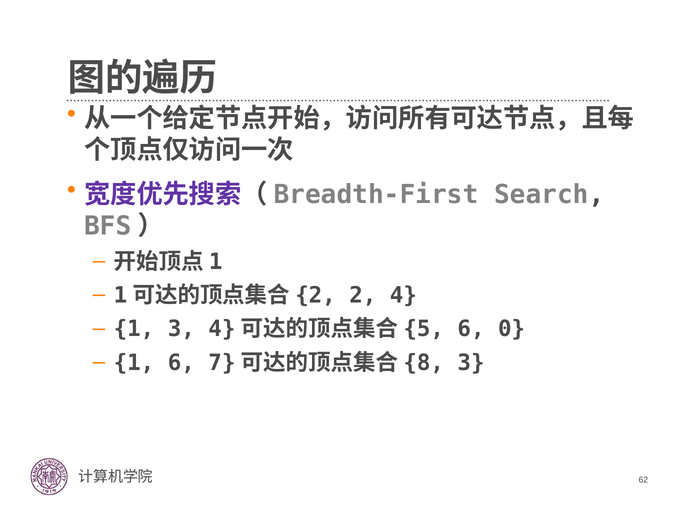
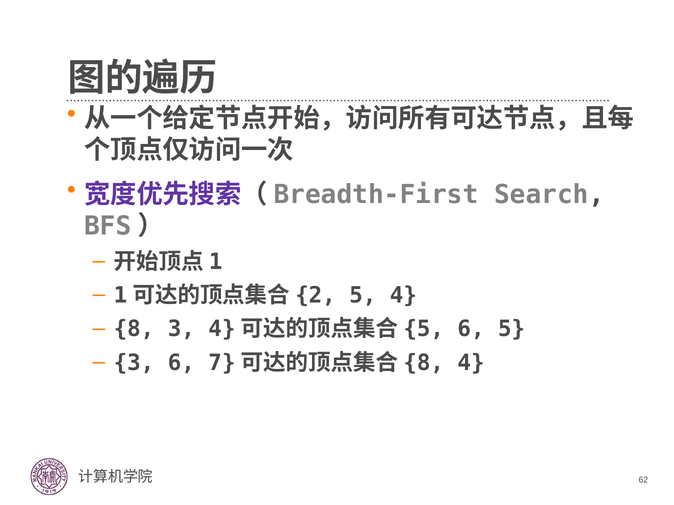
2: 2 -> 5 (363, 296)
1: 1 -> 8 (134, 329)
6 0: 0 -> 5 (512, 329)
1: 1 -> 3 (134, 363)
3: 3 -> 4 (471, 363)
